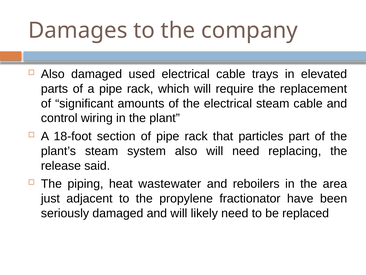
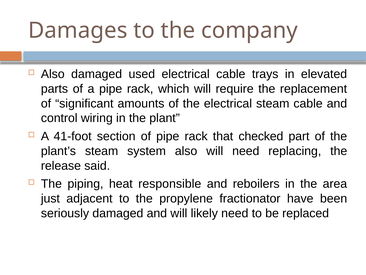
18-foot: 18-foot -> 41-foot (73, 136)
particles: particles -> checked (261, 136)
wastewater: wastewater -> responsible (170, 184)
